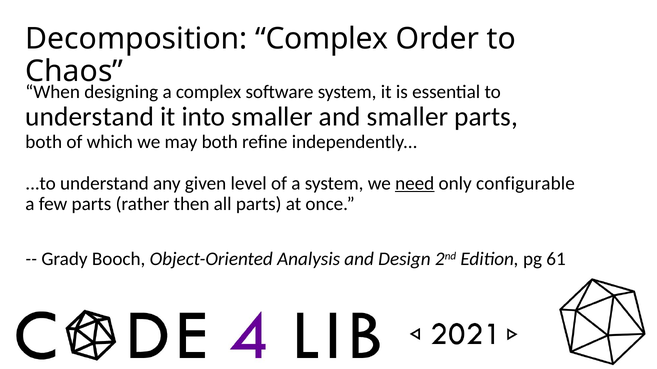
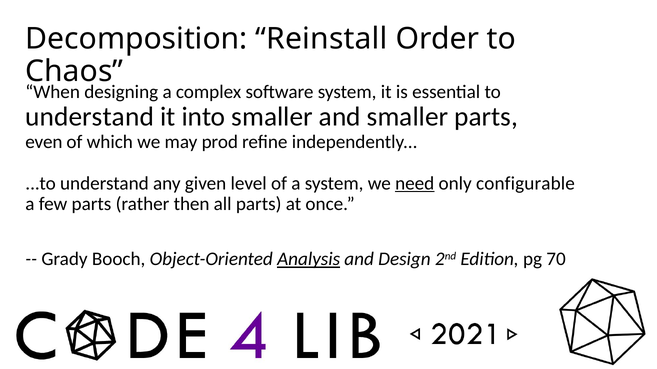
Decomposition Complex: Complex -> Reinstall (322, 39)
both: both -> even (44, 142)
may both: both -> prod (220, 142)
Analysis underline: none -> present (309, 259)
61: 61 -> 70 (556, 259)
